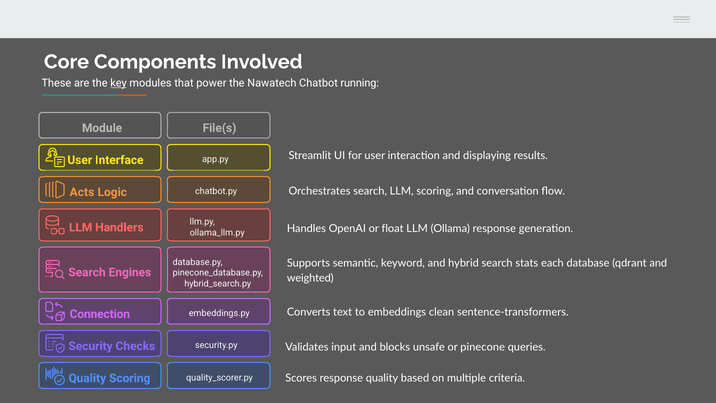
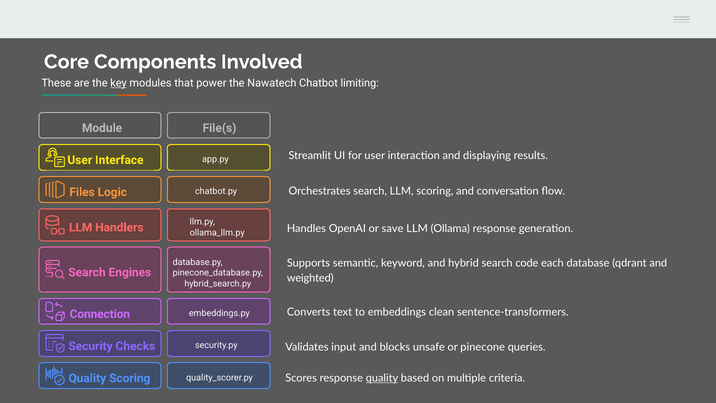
running: running -> limiting (360, 83)
Acts: Acts -> Files (82, 192)
float: float -> save (393, 228)
stats: stats -> code (527, 263)
quality underline: none -> present (382, 378)
